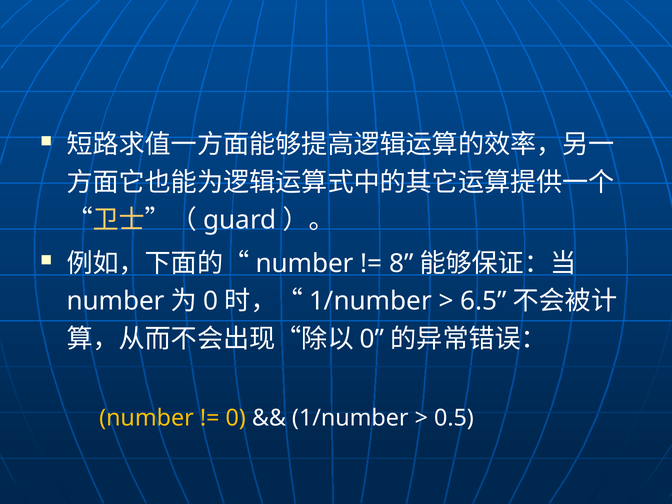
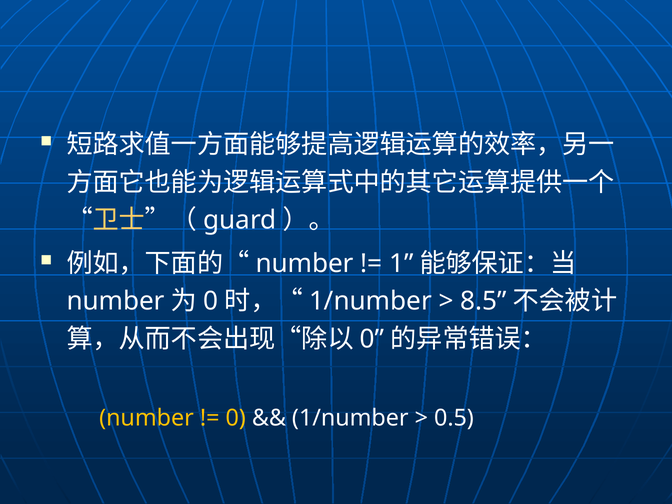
8: 8 -> 1 (401, 264)
6.5: 6.5 -> 8.5 (483, 301)
